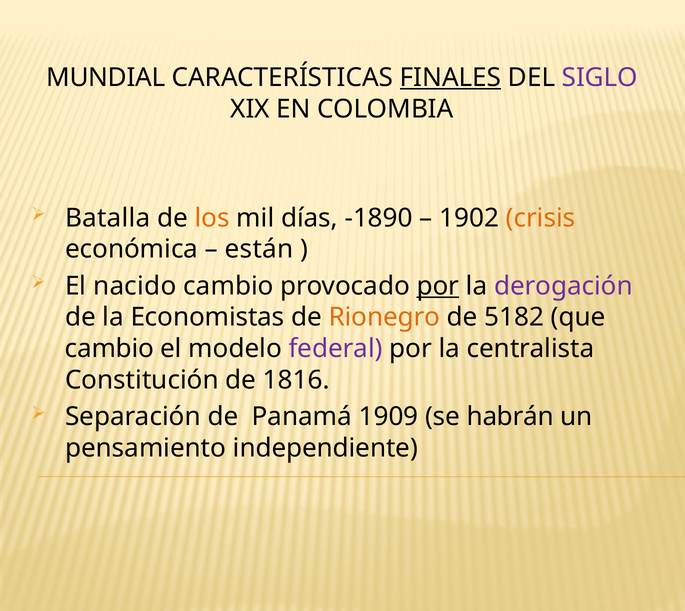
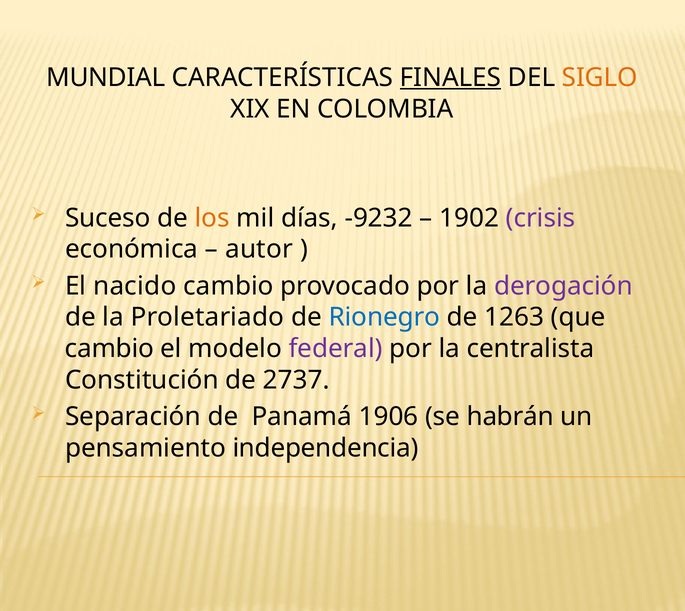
SIGLO colour: purple -> orange (600, 78)
Batalla: Batalla -> Suceso (108, 218)
-1890: -1890 -> -9232 (379, 218)
crisis colour: orange -> purple (540, 218)
están: están -> autor (259, 249)
por underline: present -> none (438, 286)
Economistas: Economistas -> Proletariado (207, 317)
Rionegro colour: orange -> blue (384, 317)
5182: 5182 -> 1263 (514, 317)
1816: 1816 -> 2737 (296, 380)
1909: 1909 -> 1906 (389, 417)
independiente: independiente -> independencia (326, 448)
